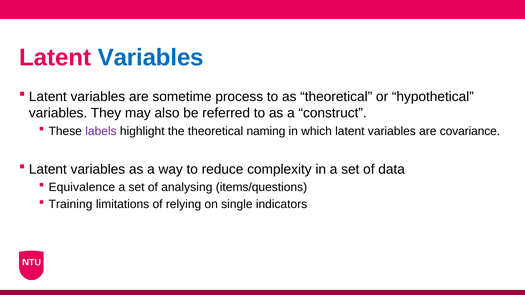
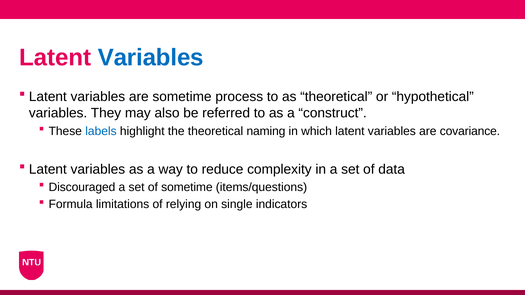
labels colour: purple -> blue (101, 131)
Equivalence: Equivalence -> Discouraged (82, 187)
of analysing: analysing -> sometime (187, 187)
Training: Training -> Formula (71, 205)
